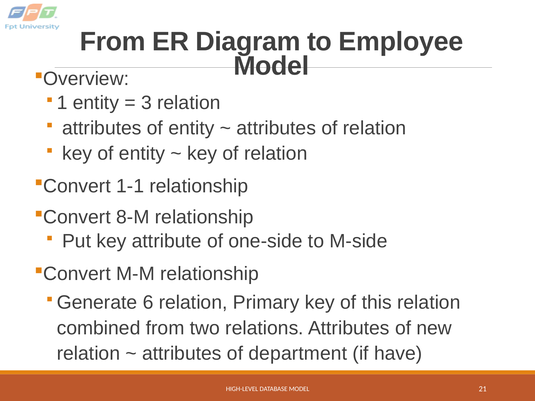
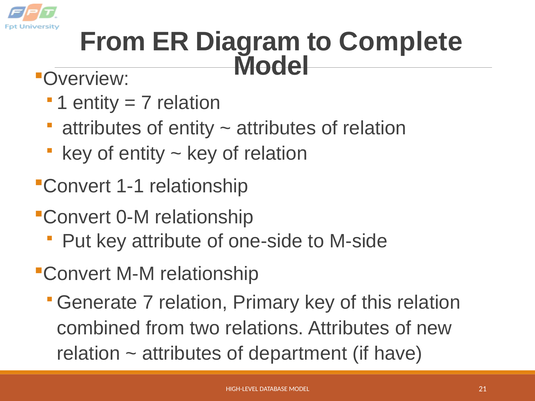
Employee: Employee -> Complete (401, 42)
3: 3 -> 7 (146, 103)
8-M: 8-M -> 0-M (133, 217)
6: 6 -> 7 (148, 303)
